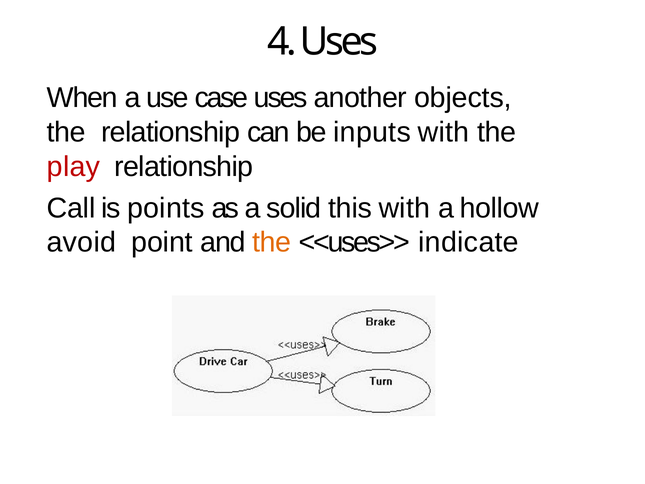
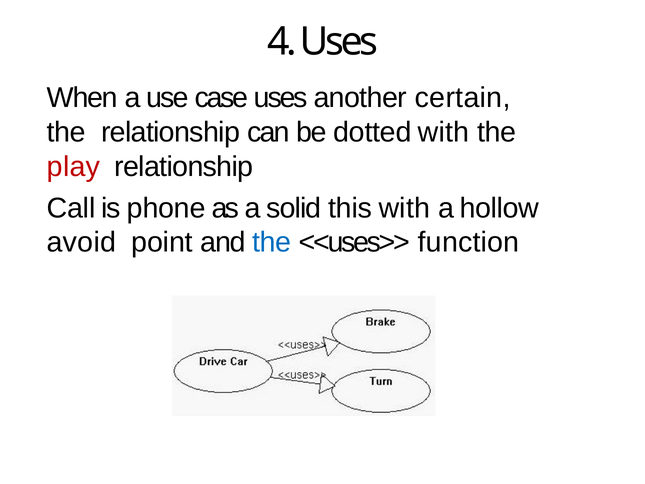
objects: objects -> certain (463, 98)
inputs: inputs -> dotted (372, 132)
points: points -> phone (166, 208)
the colour: orange -> blue (272, 242)
indicate: indicate -> function (469, 242)
